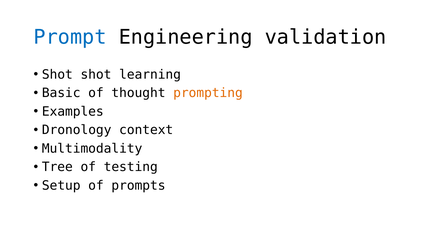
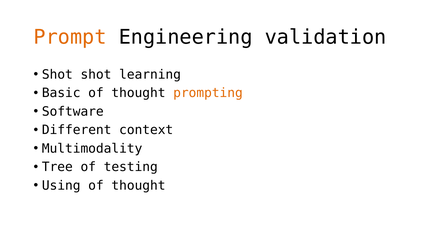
Prompt colour: blue -> orange (70, 37)
Examples: Examples -> Software (73, 112)
Dronology: Dronology -> Different (77, 130)
Setup: Setup -> Using (61, 186)
prompts: prompts -> thought (138, 186)
